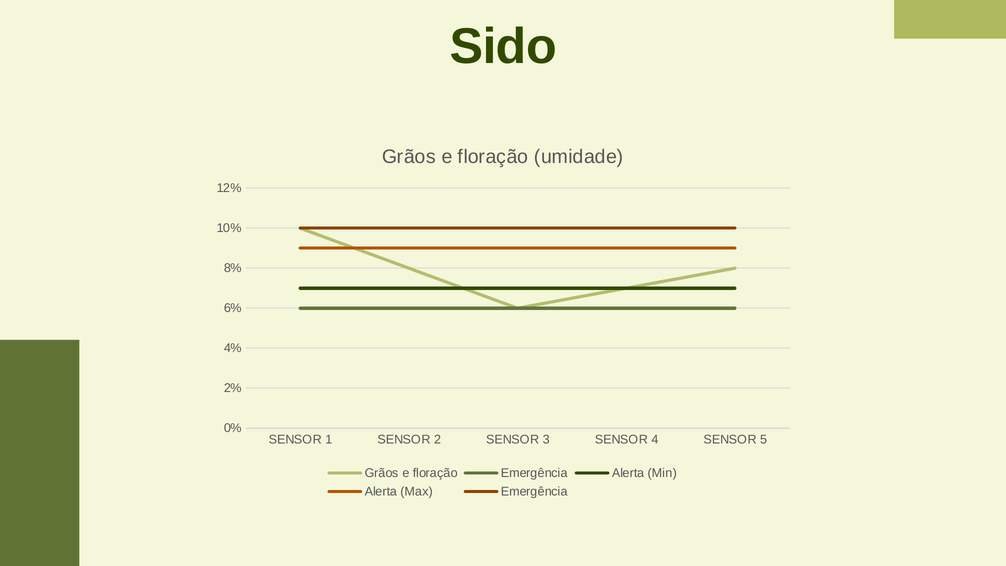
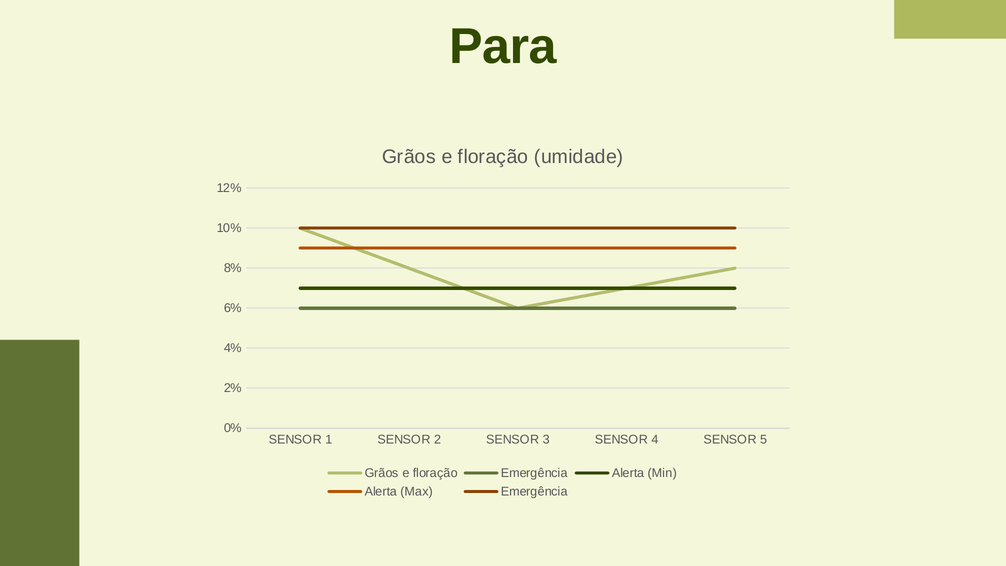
Sido: Sido -> Para (503, 46)
